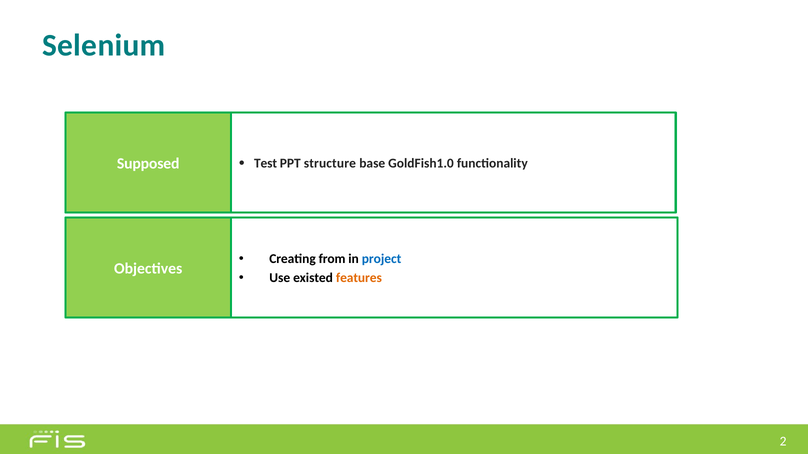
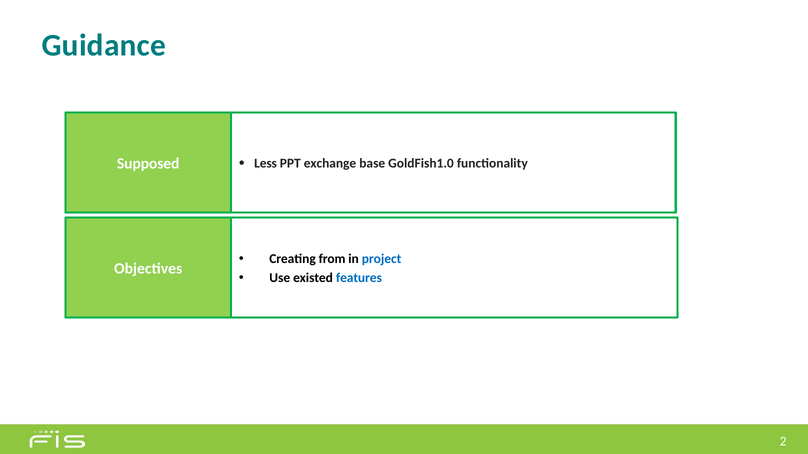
Selenium: Selenium -> Guidance (104, 46)
Test: Test -> Less (266, 164)
structure: structure -> exchange (330, 164)
features colour: orange -> blue (359, 278)
